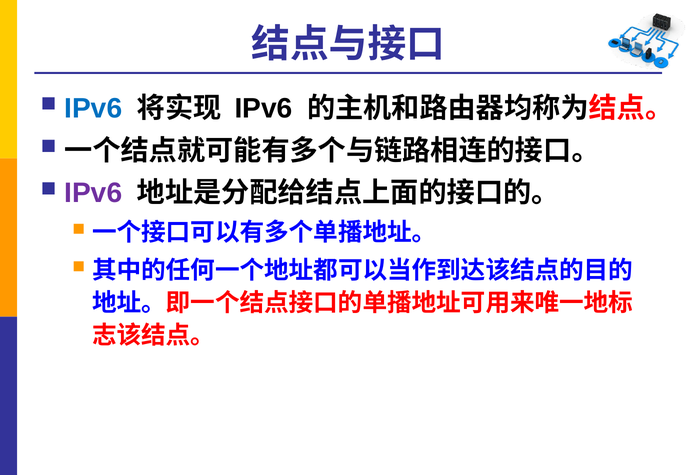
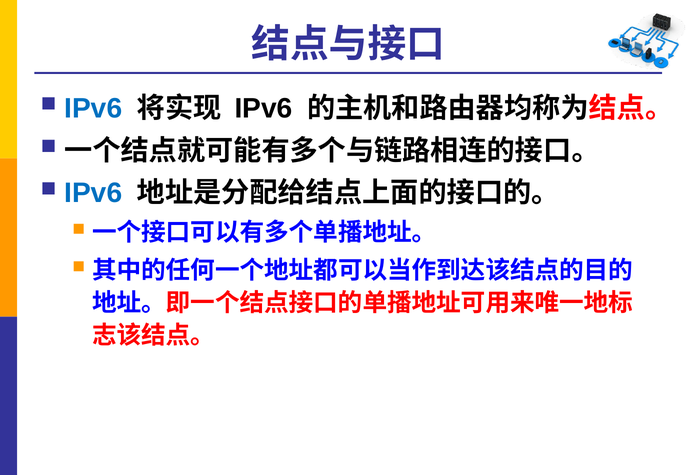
IPv6 colour: purple -> blue (93, 193)
